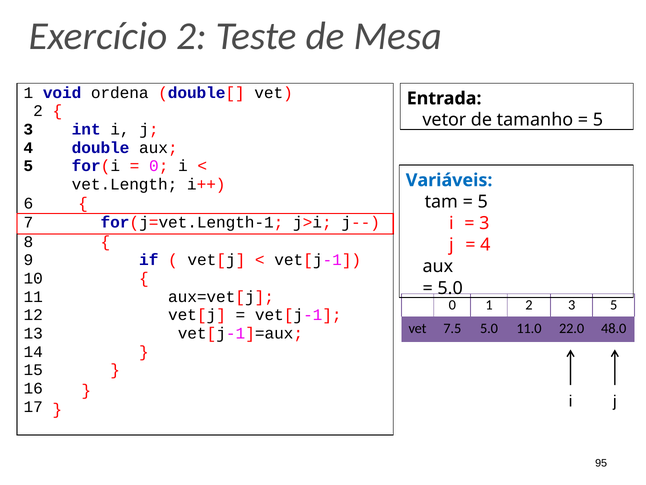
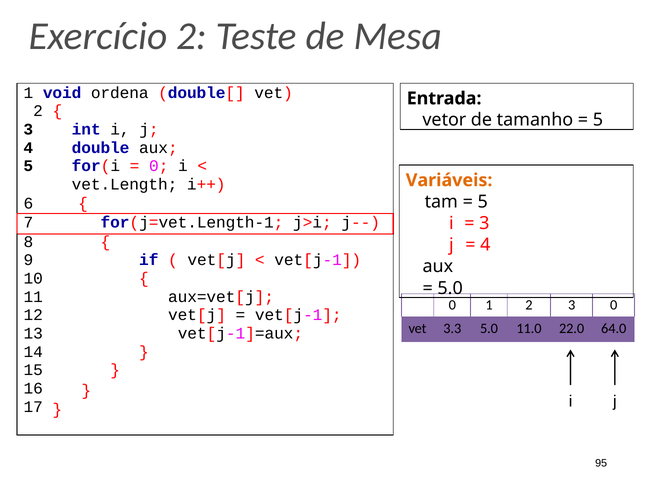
Variáveis colour: blue -> orange (449, 180)
3 5: 5 -> 0 (614, 305)
7.5: 7.5 -> 3.3 (452, 328)
48.0: 48.0 -> 64.0 (614, 328)
